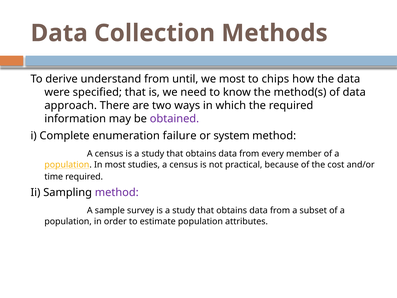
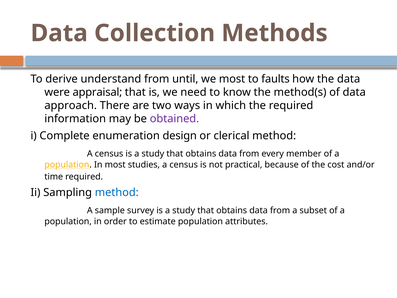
chips: chips -> faults (276, 79)
specified: specified -> appraisal (97, 92)
failure: failure -> design (180, 136)
system: system -> clerical (232, 136)
method colour: purple -> blue (117, 192)
